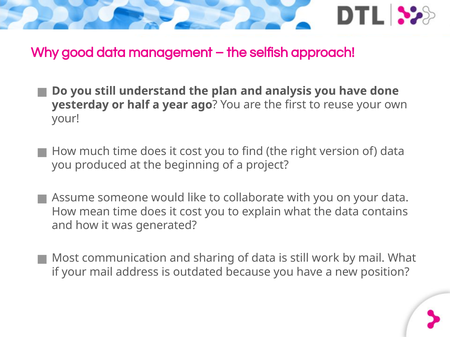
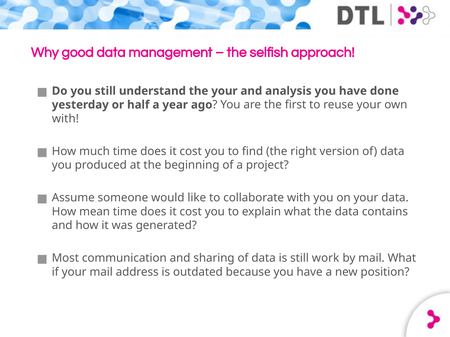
the plan: plan -> your (224, 91)
your: your -> with (65, 119)
